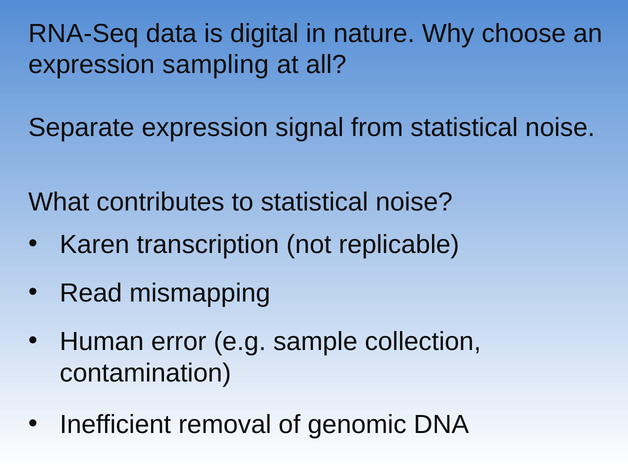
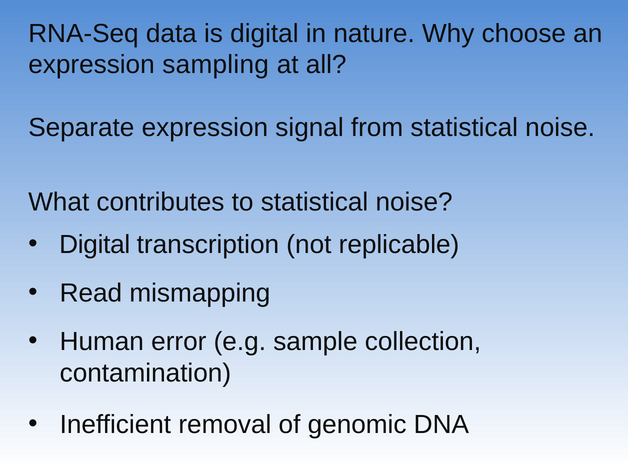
Karen: Karen -> Digital (95, 244)
